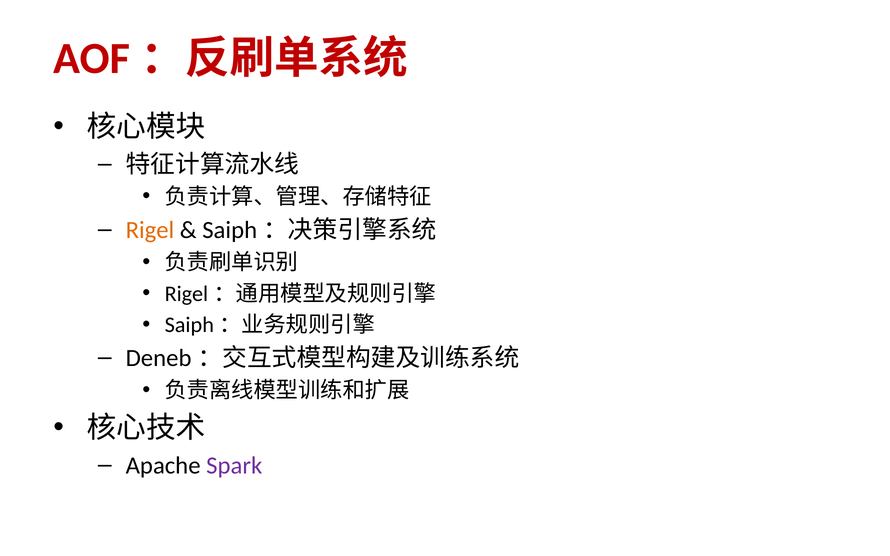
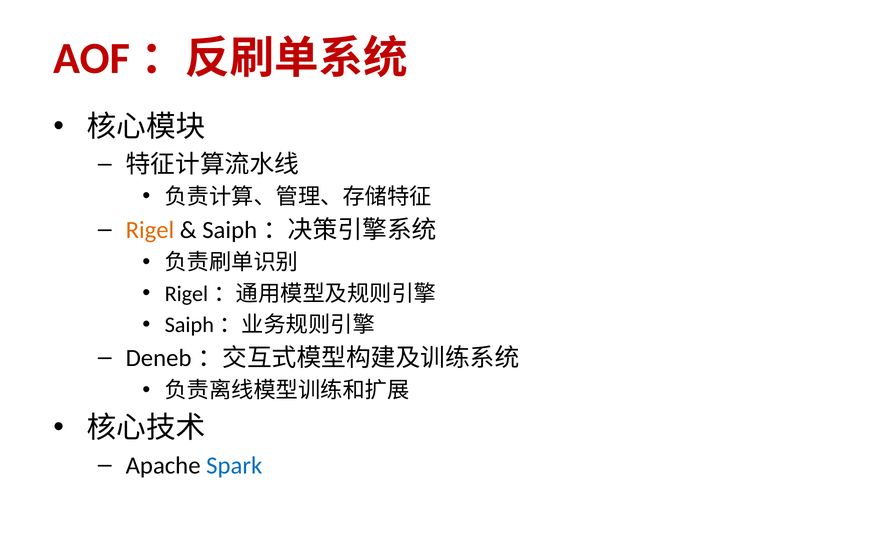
Spark colour: purple -> blue (234, 466)
